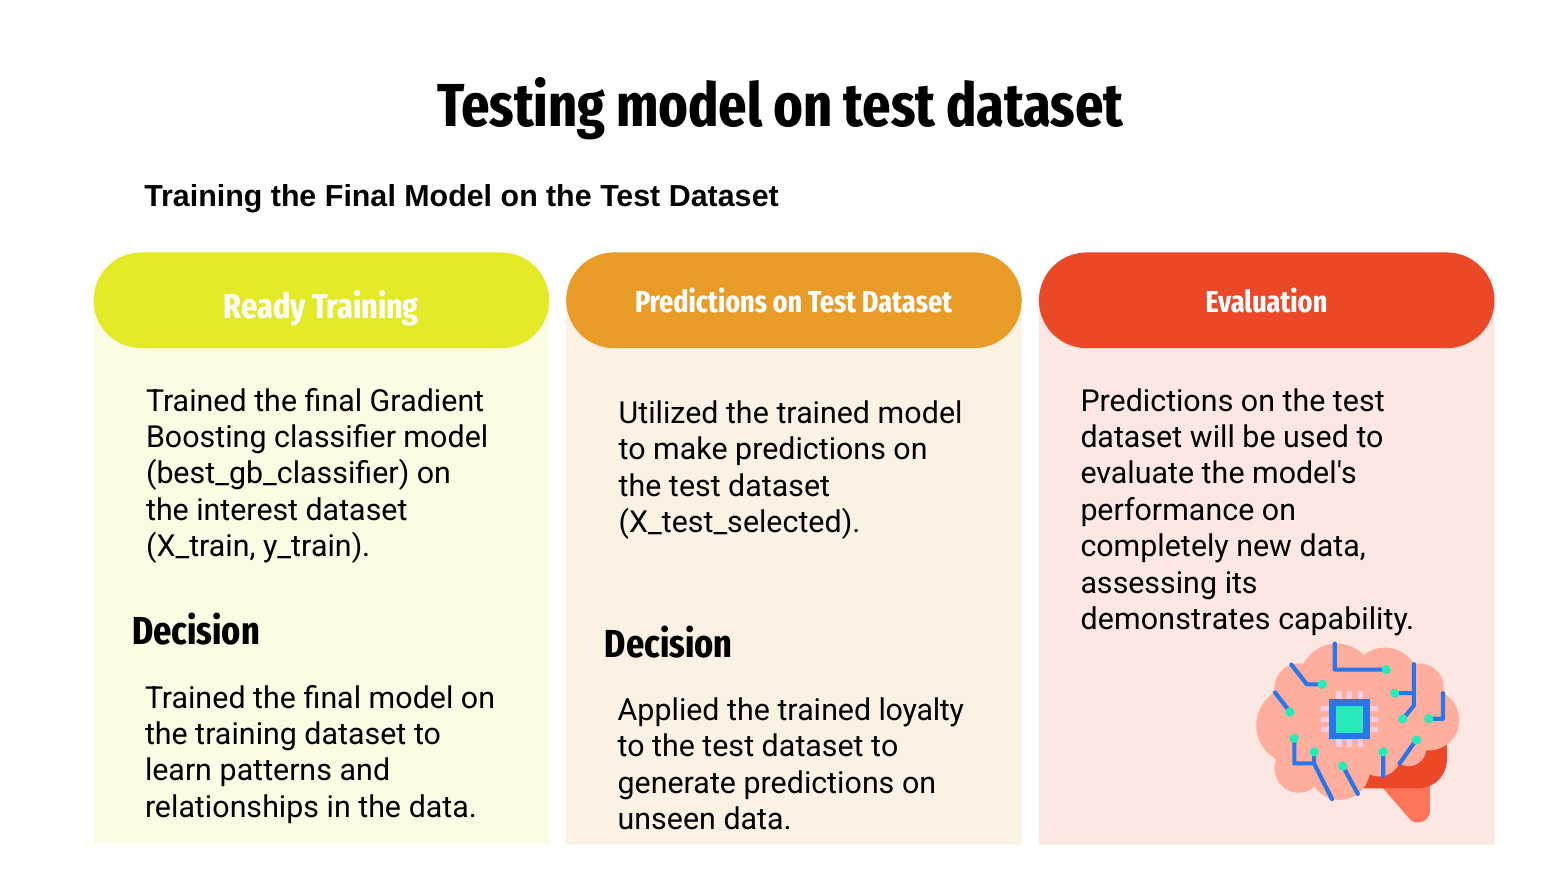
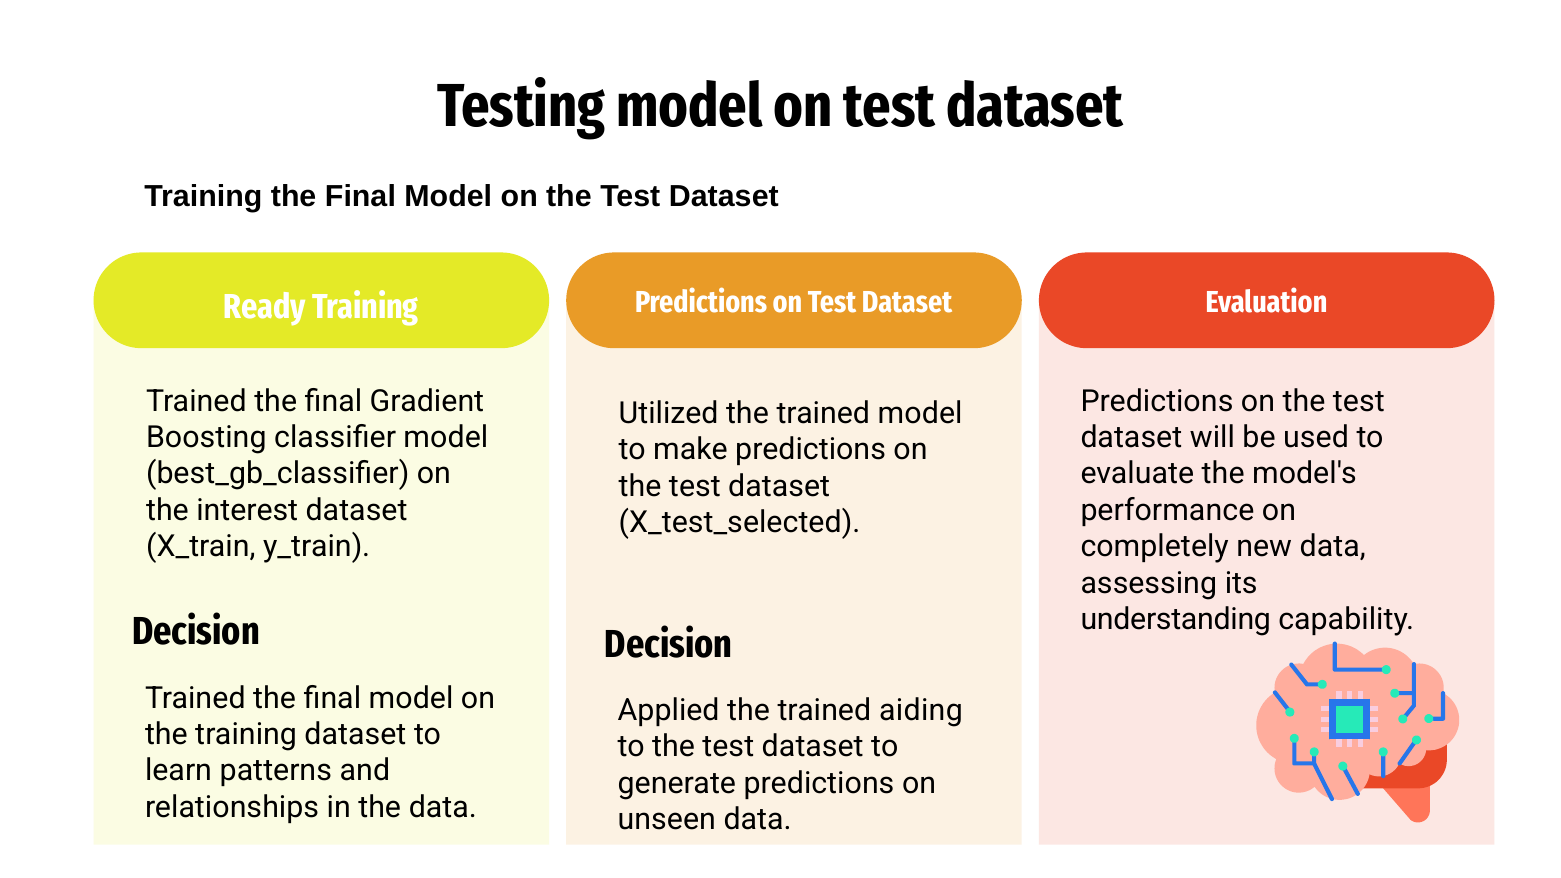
demonstrates: demonstrates -> understanding (1176, 620)
loyalty: loyalty -> aiding (921, 711)
